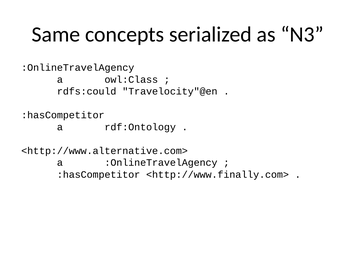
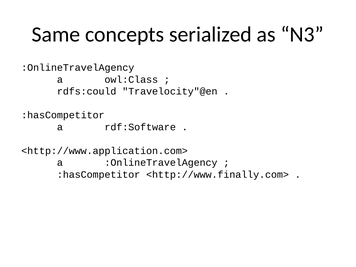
rdf:Ontology: rdf:Ontology -> rdf:Software (140, 127)
<http://www.alternative.com>: <http://www.alternative.com> -> <http://www.application.com> (105, 151)
